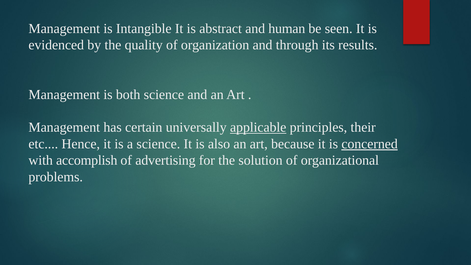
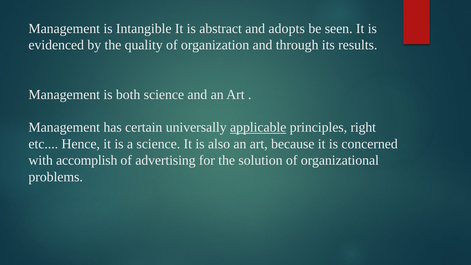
human: human -> adopts (287, 28)
their: their -> right (363, 127)
concerned underline: present -> none (370, 144)
